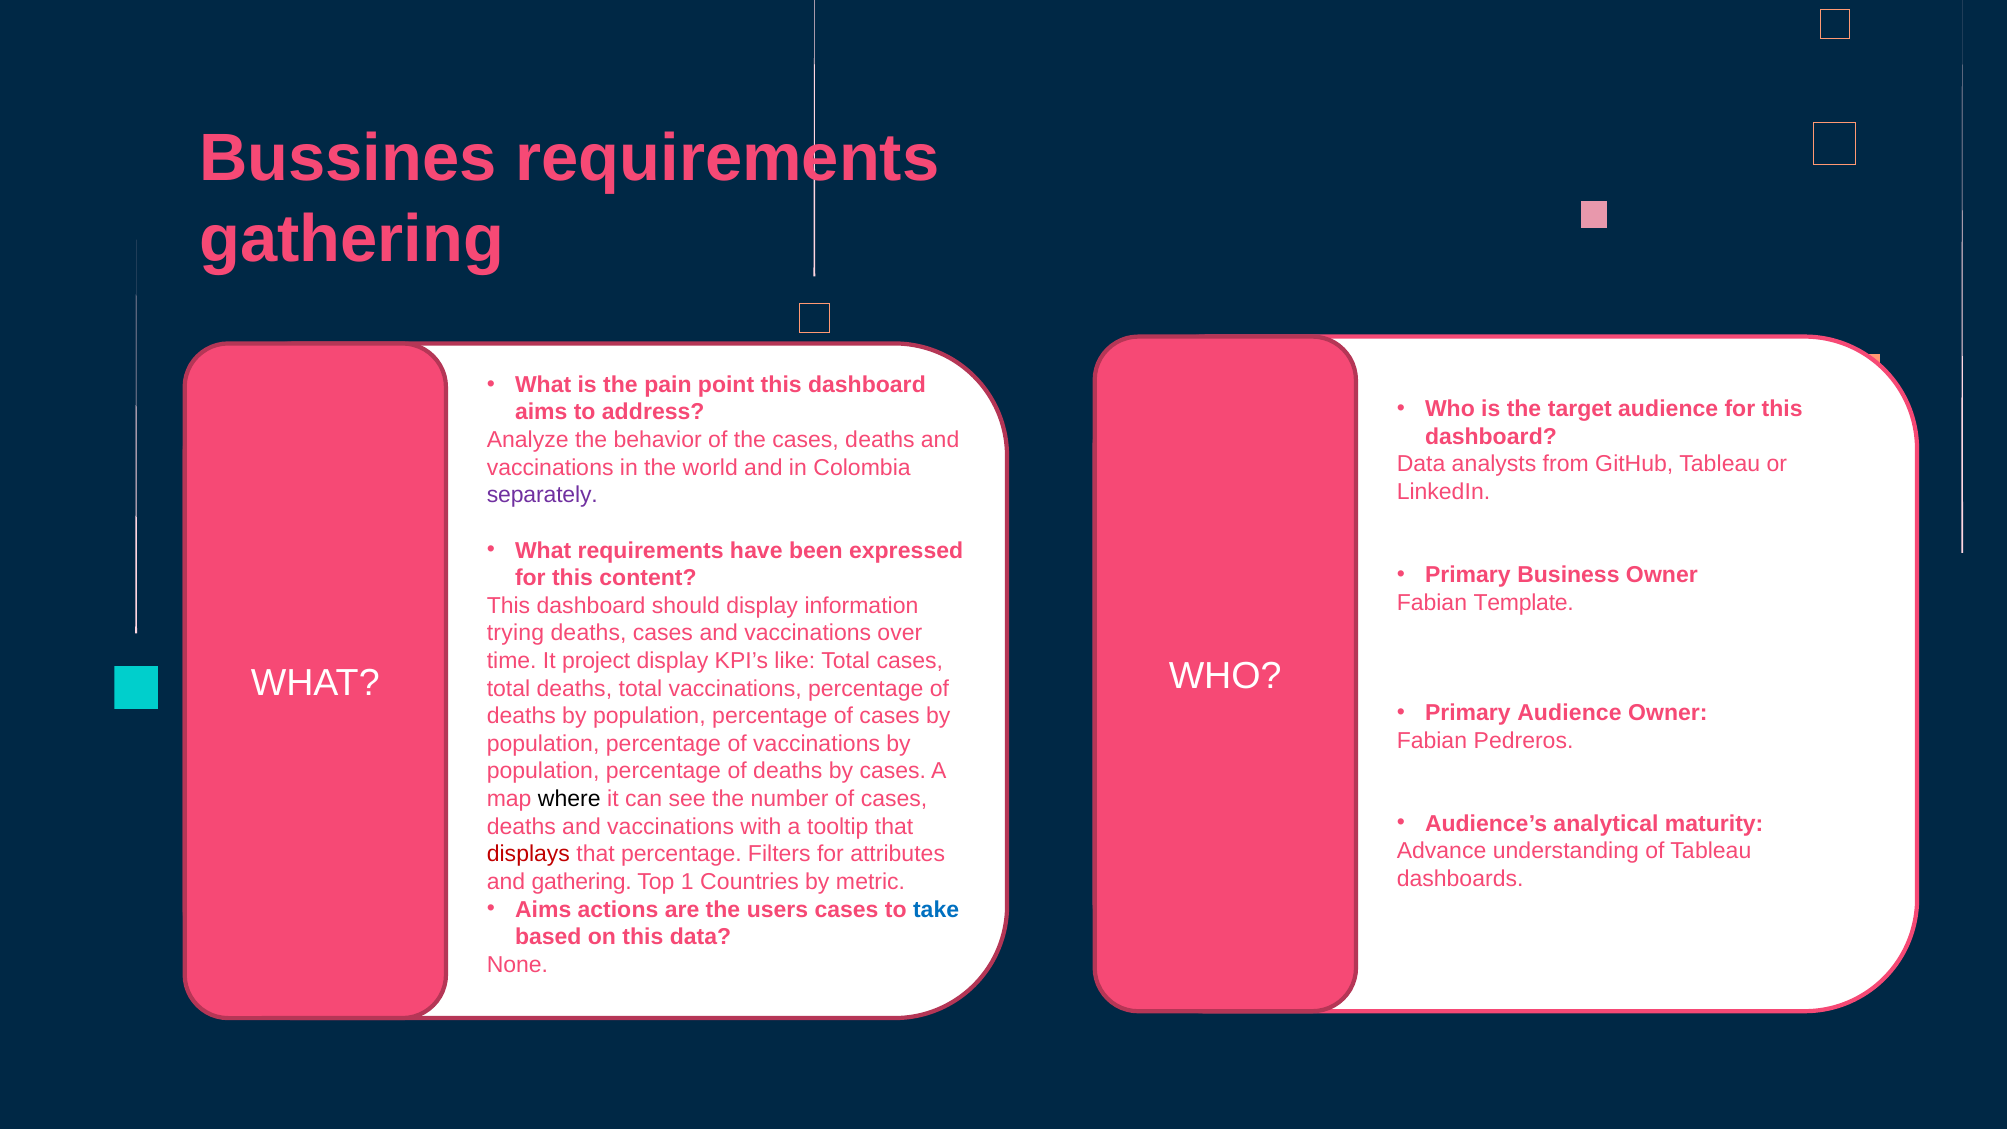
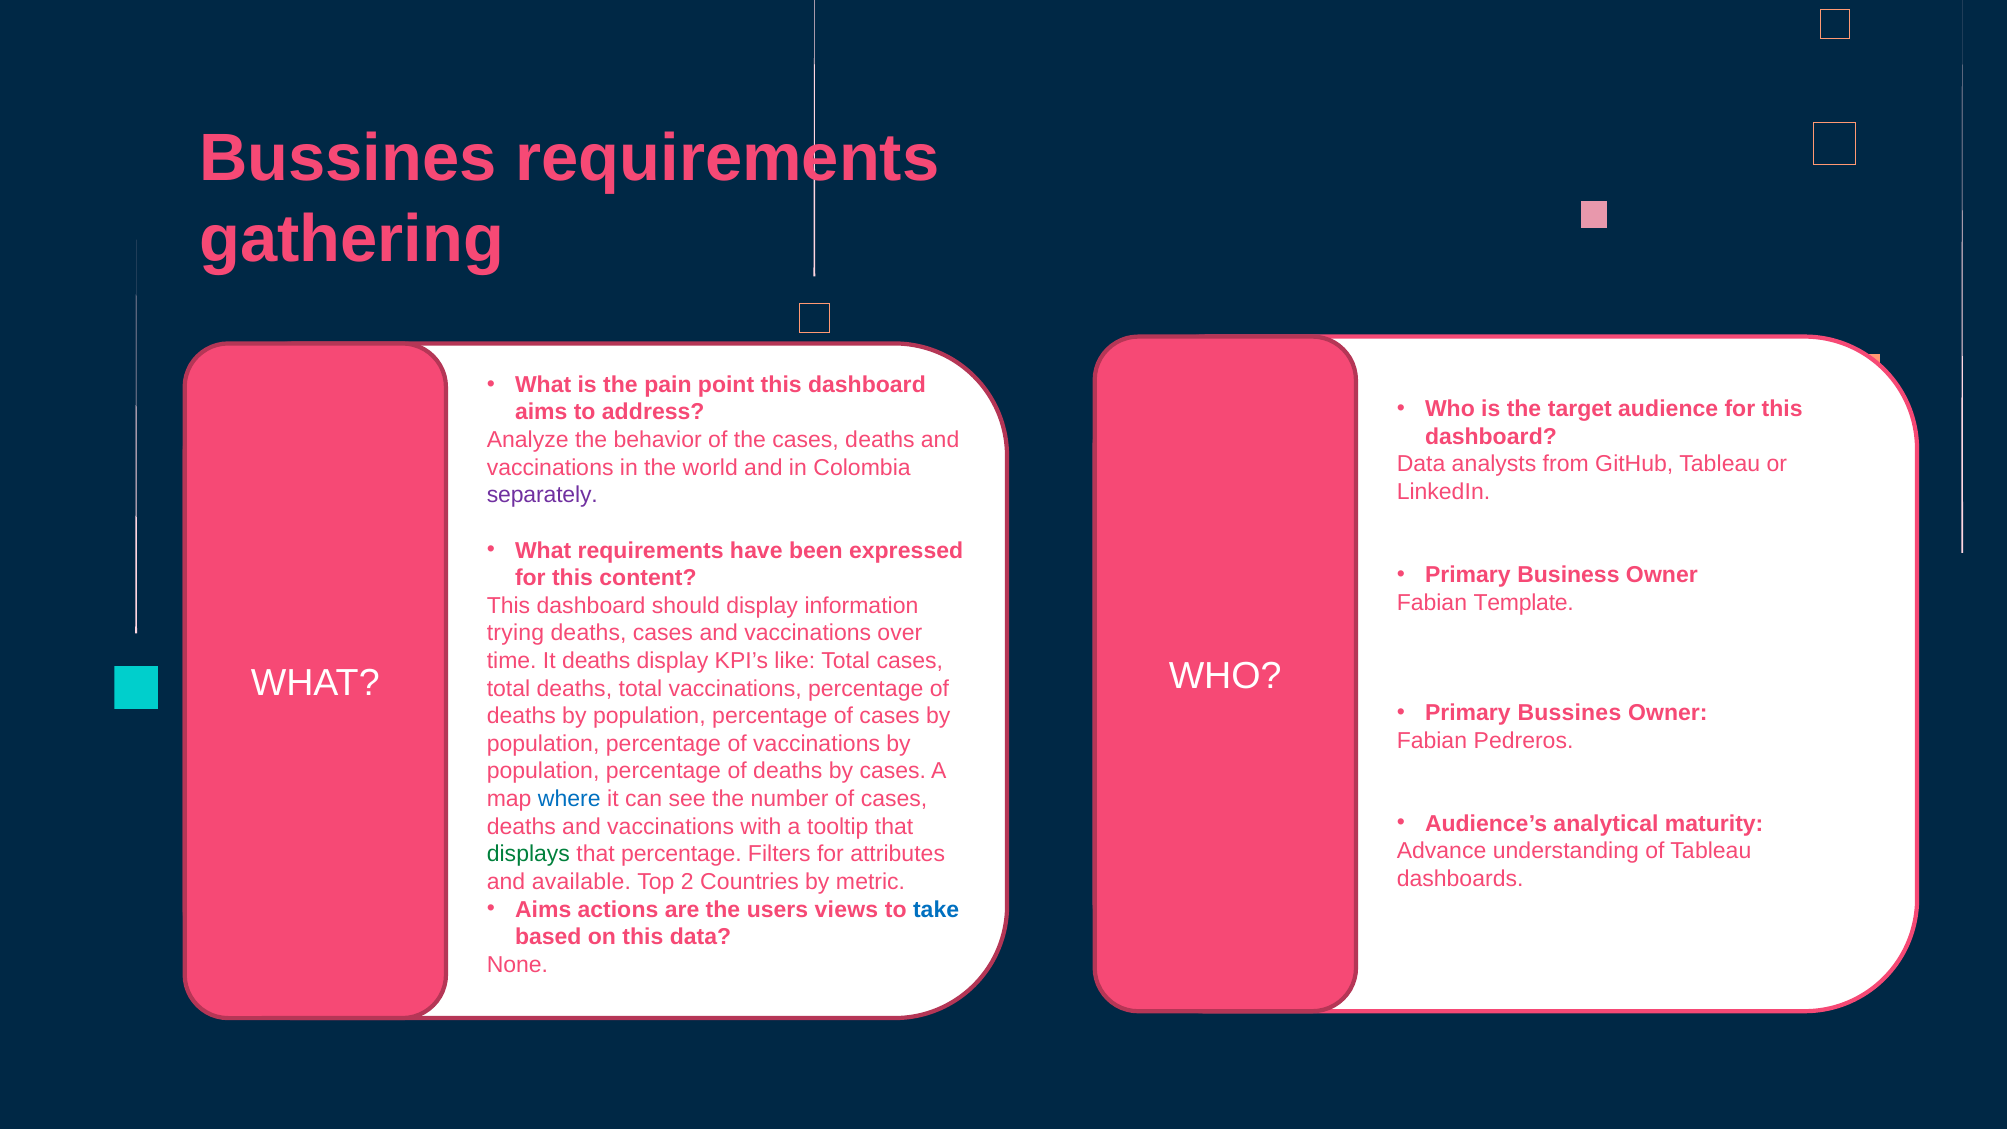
It project: project -> deaths (596, 661)
Primary Audience: Audience -> Bussines (1569, 713)
where colour: black -> blue (569, 799)
displays colour: red -> green (528, 854)
and gathering: gathering -> available (581, 882)
1: 1 -> 2 (687, 882)
users cases: cases -> views (846, 909)
